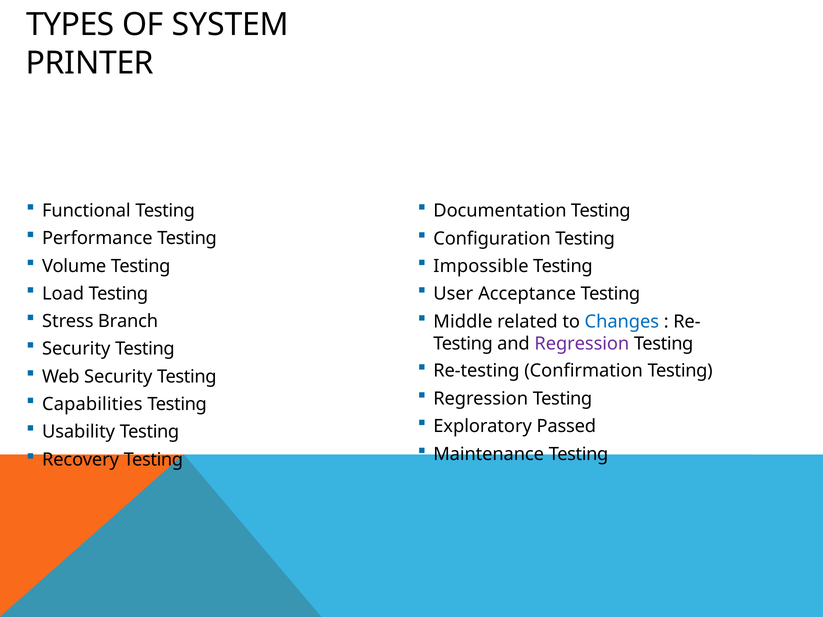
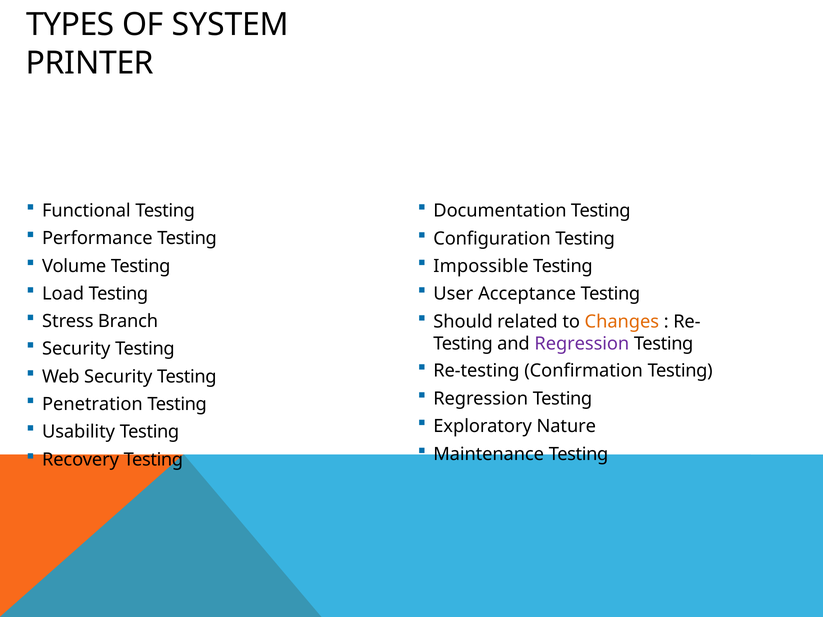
Middle: Middle -> Should (463, 322)
Changes colour: blue -> orange (622, 322)
Capabilities: Capabilities -> Penetration (92, 404)
Passed: Passed -> Nature (566, 426)
